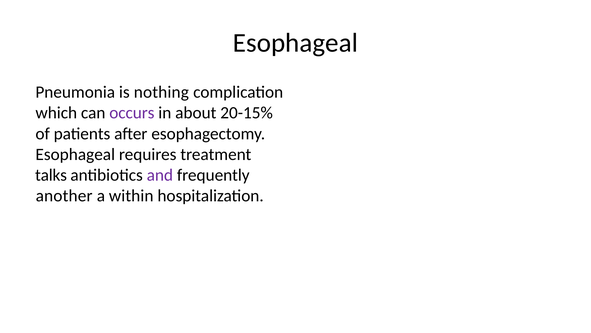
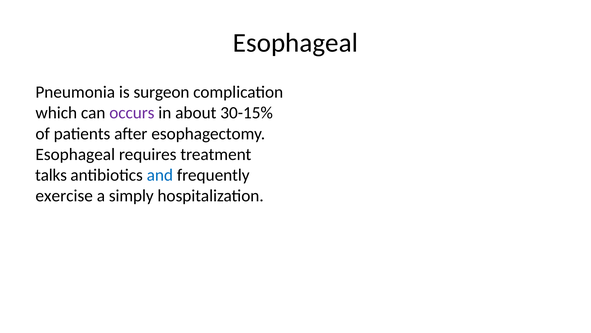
nothing: nothing -> surgeon (162, 92)
20-15%: 20-15% -> 30-15% (247, 113)
and colour: purple -> blue (160, 175)
another: another -> exercise (64, 196)
within: within -> simply (131, 196)
